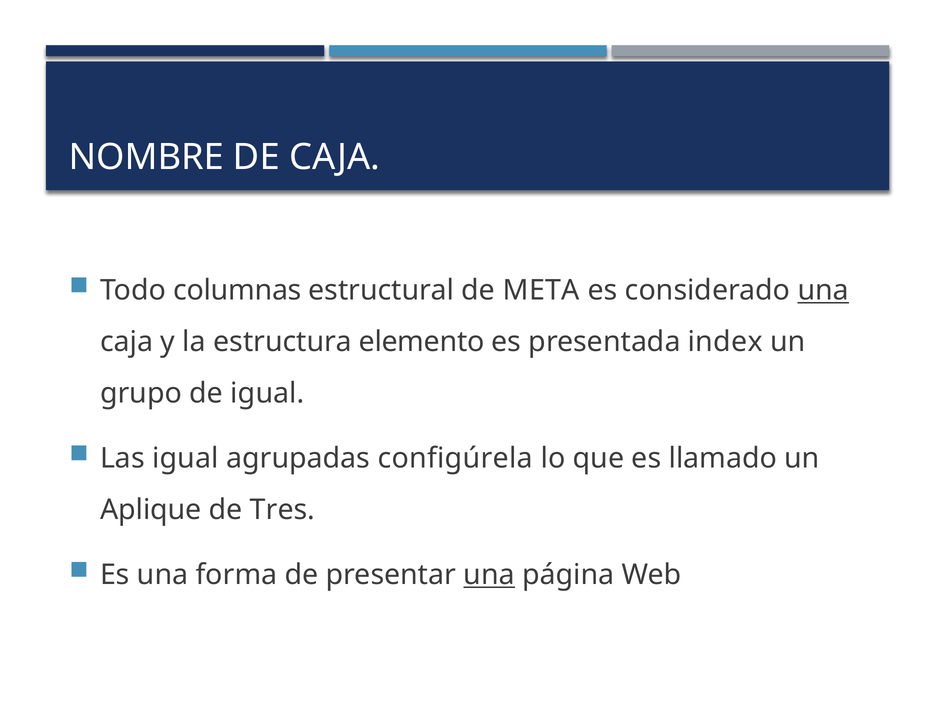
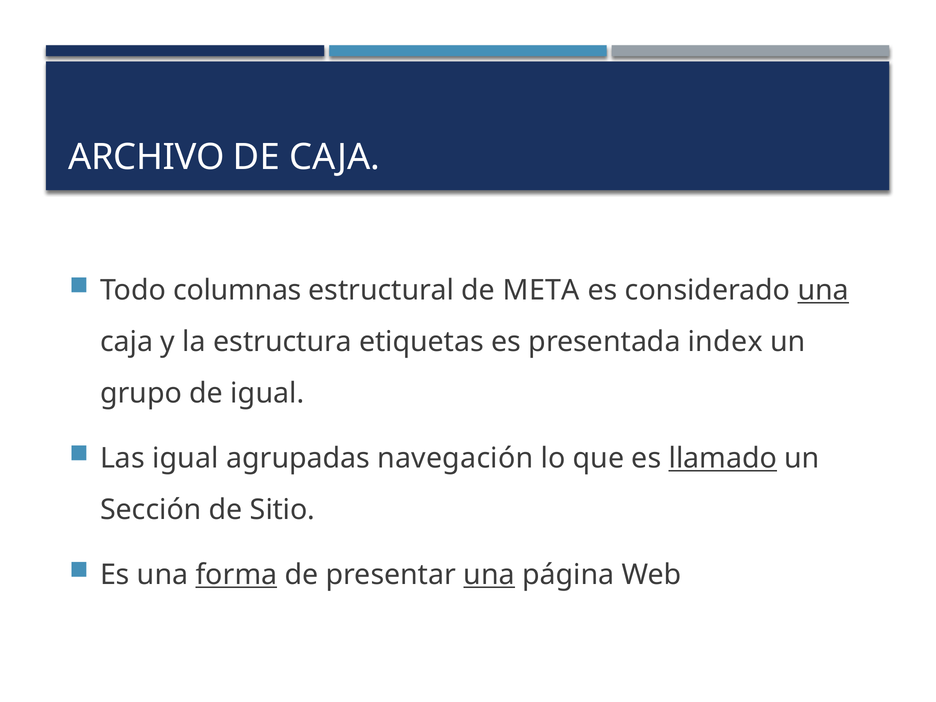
NOMBRE: NOMBRE -> ARCHIVO (146, 157)
elemento: elemento -> etiquetas (421, 342)
configúrela: configúrela -> navegación (455, 458)
llamado underline: none -> present (723, 458)
Aplique: Aplique -> Sección (151, 510)
Tres: Tres -> Sitio (283, 510)
forma underline: none -> present (236, 575)
